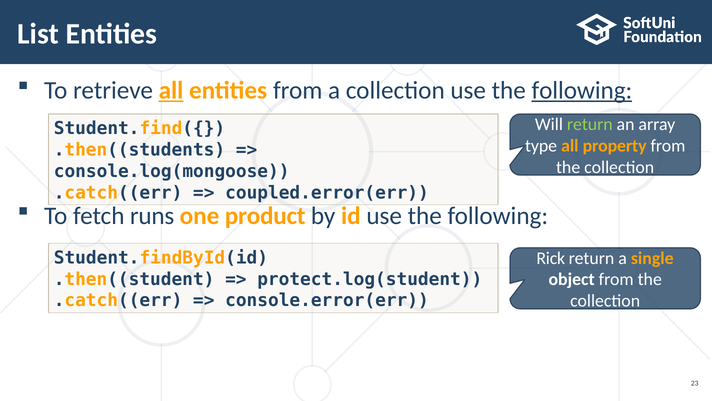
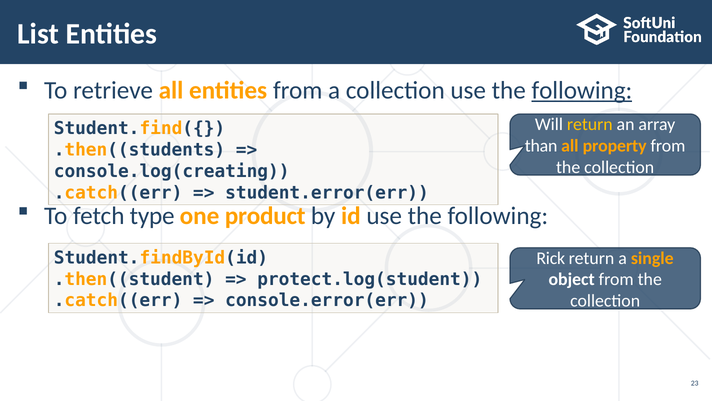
all underline: present -> none (171, 90)
return colour: light green -> yellow (590, 124)
type: type -> than (541, 146)
console.log(mongoose: console.log(mongoose -> console.log(creating (172, 171)
coupled.error(err: coupled.error(err -> student.error(err (327, 192)
runs: runs -> type (152, 216)
